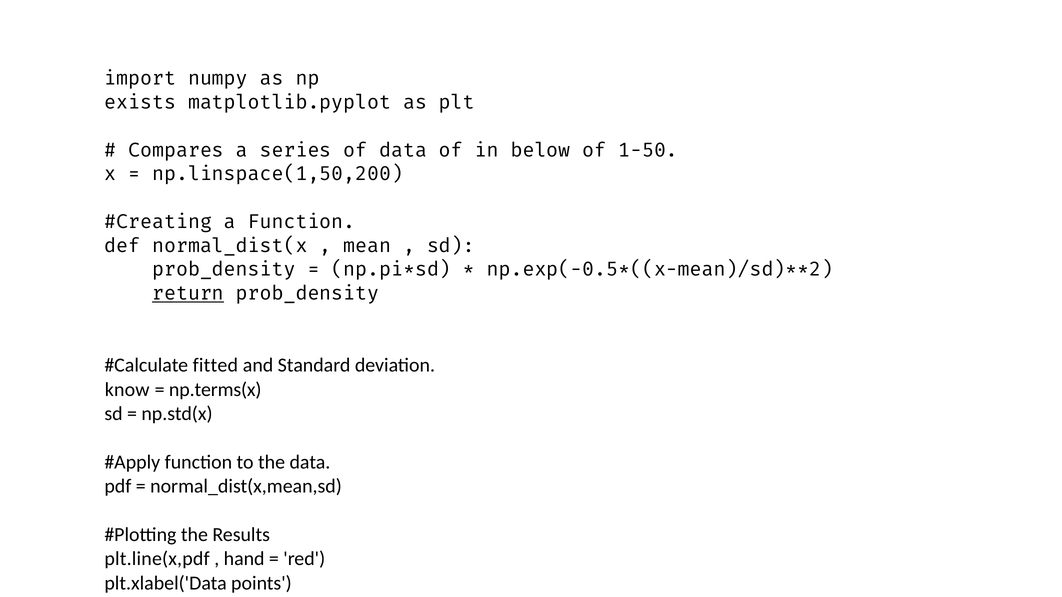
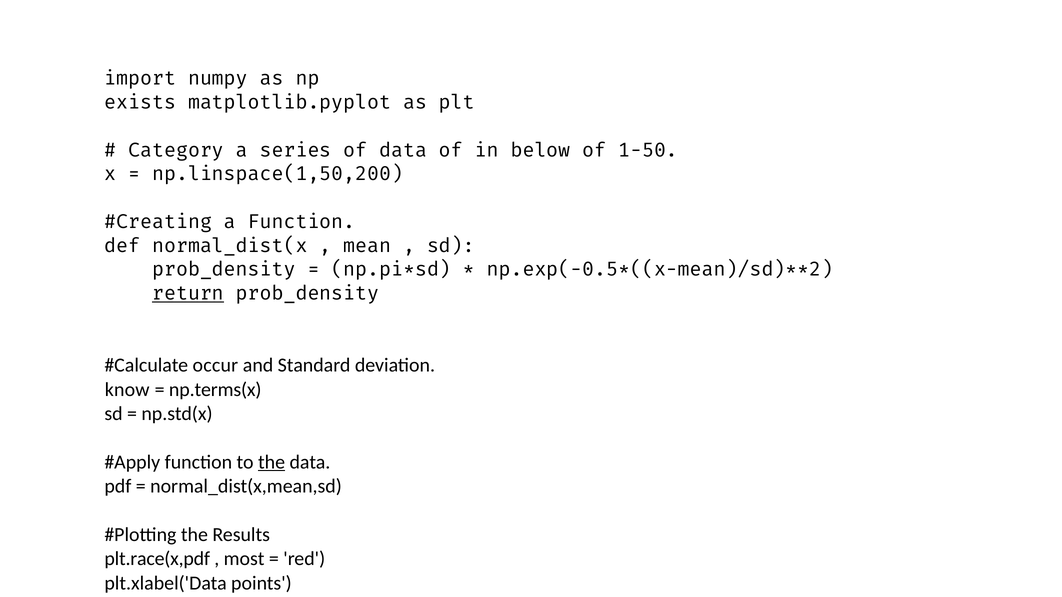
Compares: Compares -> Category (176, 150)
fitted: fitted -> occur (215, 366)
the underline: none -> present (272, 462)
plt.line(x,pdf: plt.line(x,pdf -> plt.race(x,pdf (157, 559)
hand: hand -> most (244, 559)
